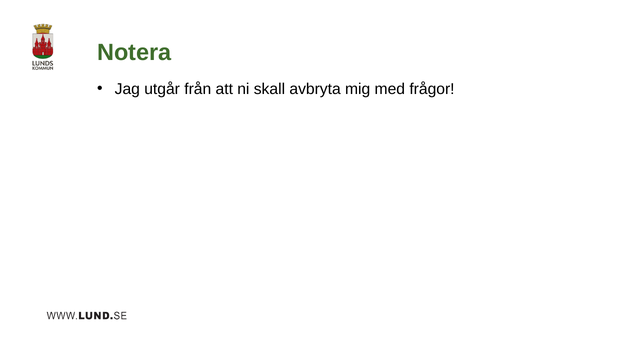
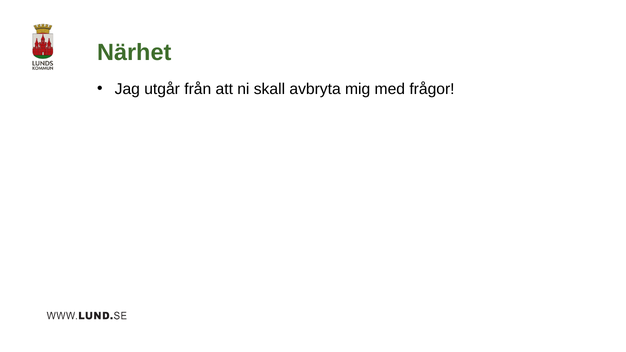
Notera: Notera -> Närhet (134, 52)
